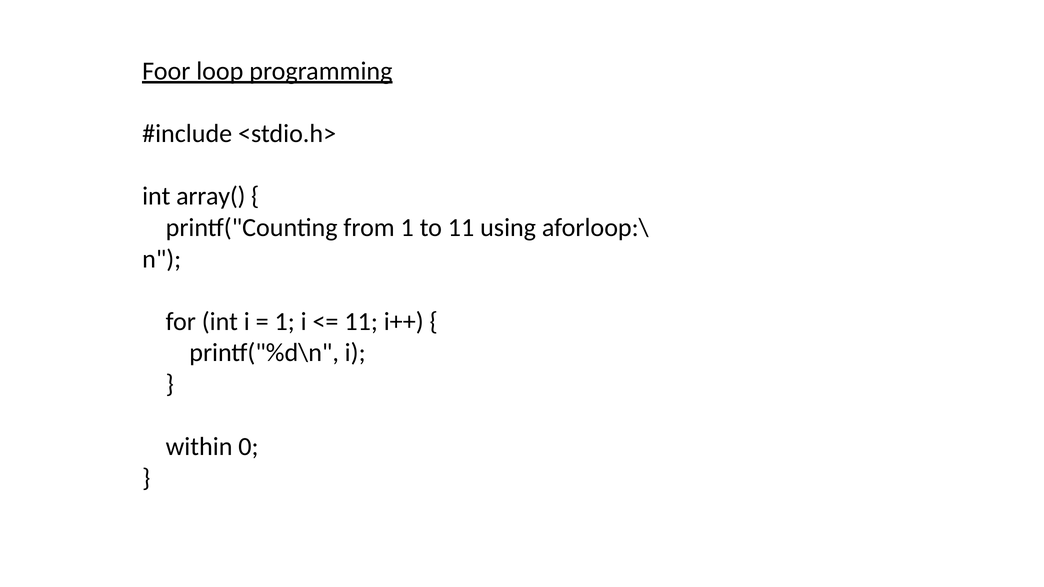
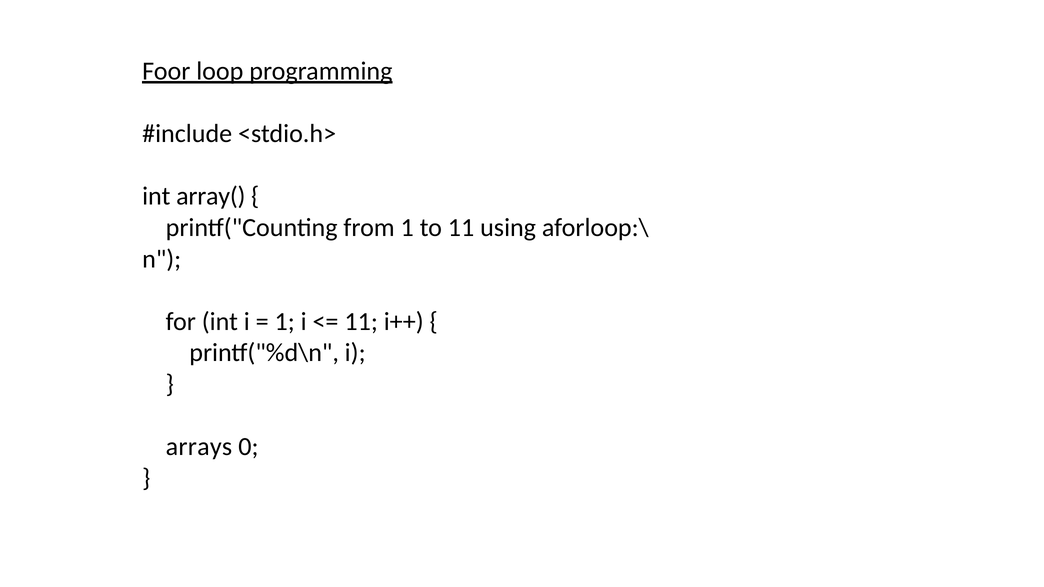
within: within -> arrays (199, 447)
